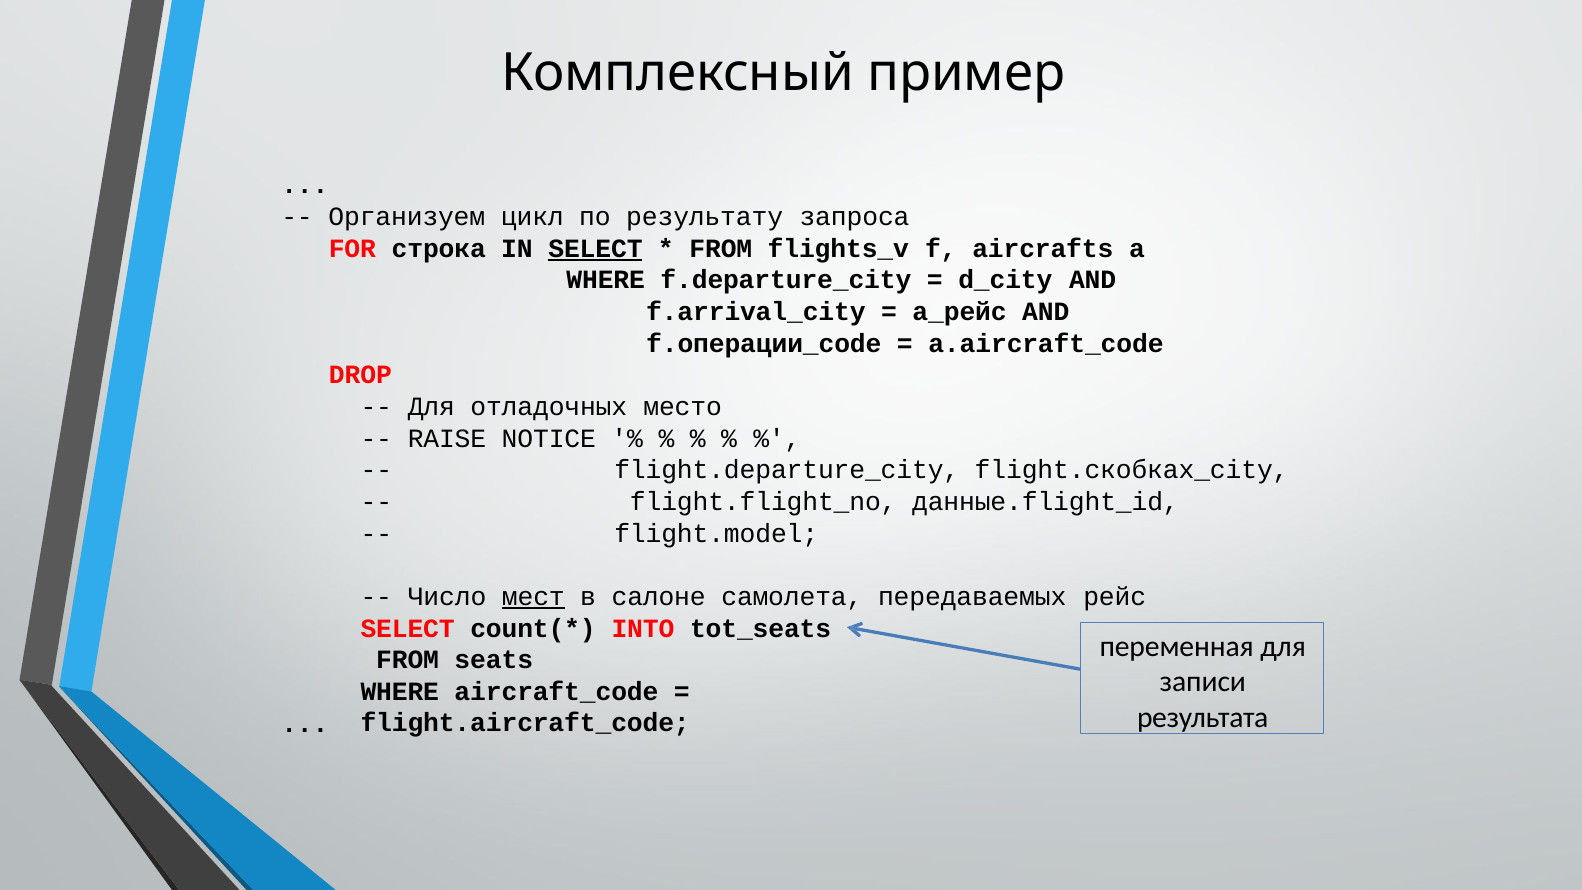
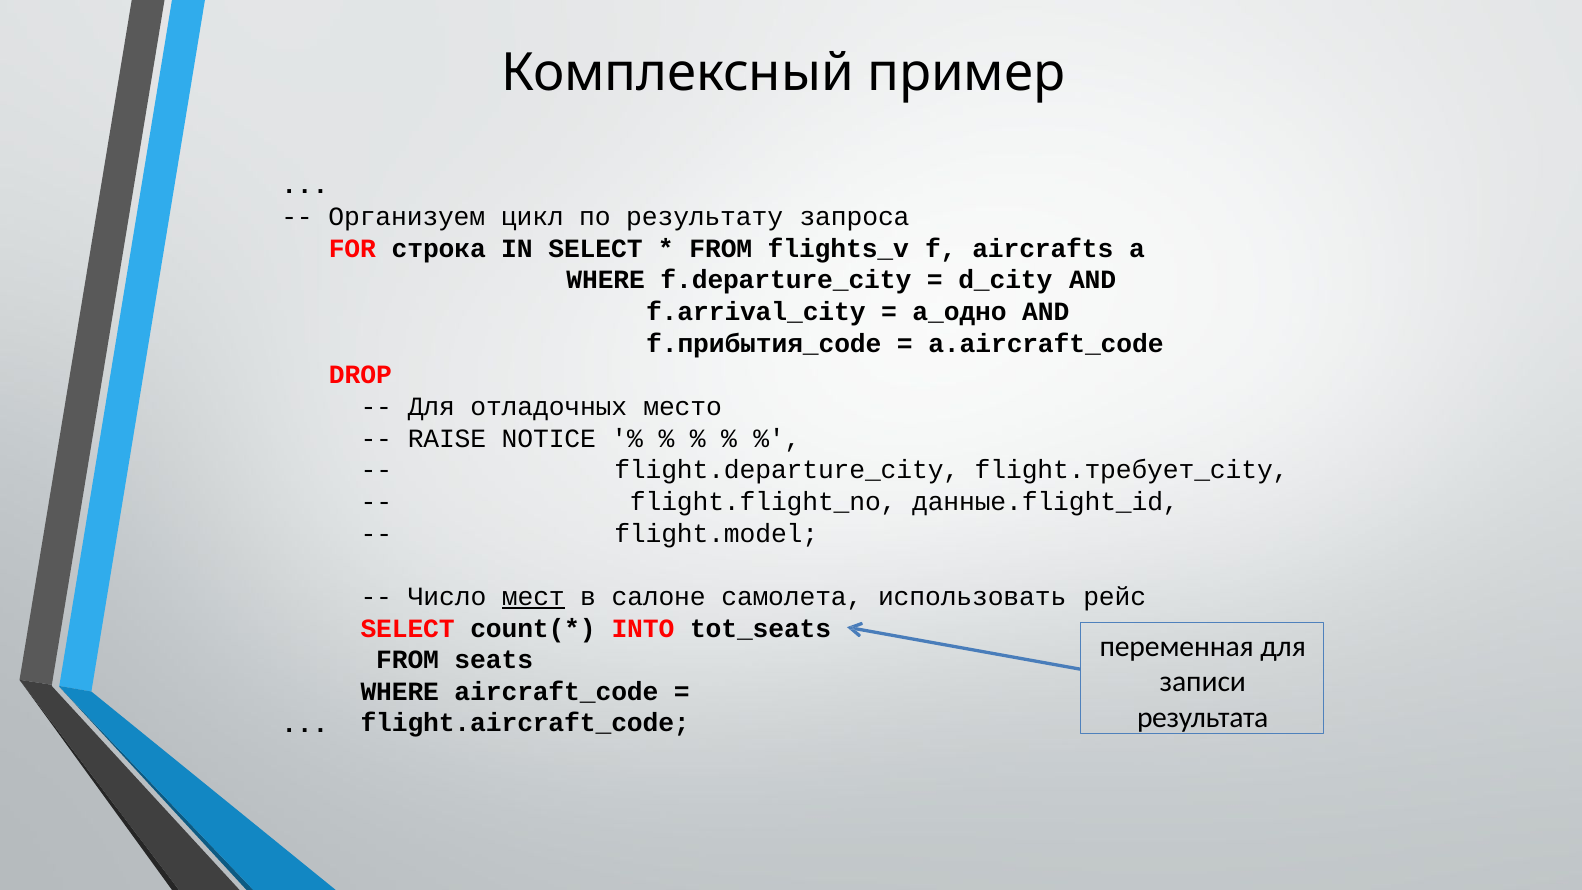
SELECT underline: present -> none (595, 249)
a_рейс: a_рейс -> a_одно (960, 312)
f.операции_code: f.операции_code -> f.прибытия_code (764, 343)
flight.скобках_city: flight.скобках_city -> flight.требует_city (1132, 470)
передаваемых: передаваемых -> использовать (972, 597)
